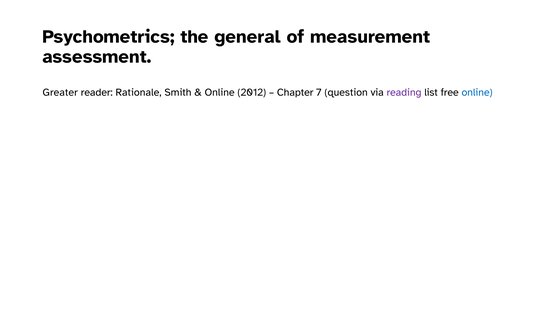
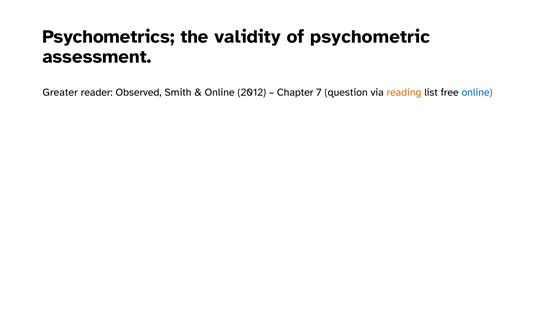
general: general -> validity (248, 37)
measurement: measurement -> psychometric (370, 37)
Rationale: Rationale -> Observed (139, 92)
reading colour: purple -> orange (404, 92)
